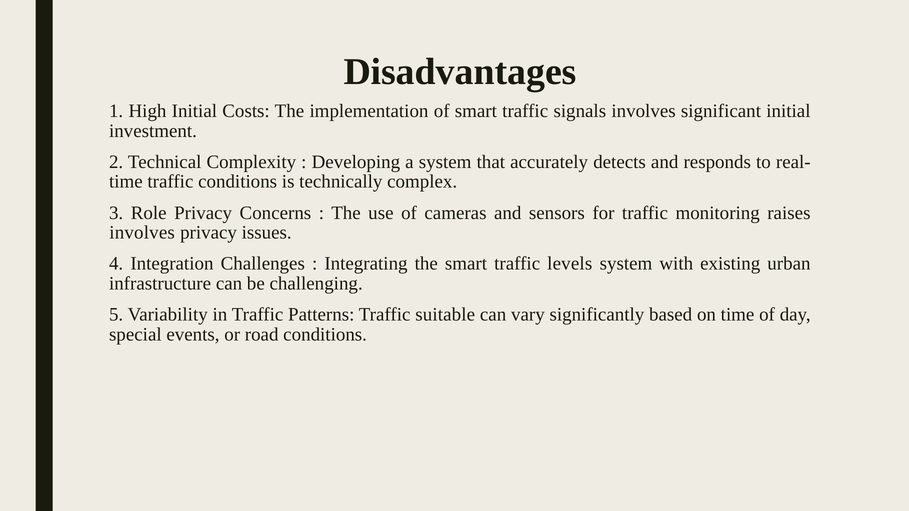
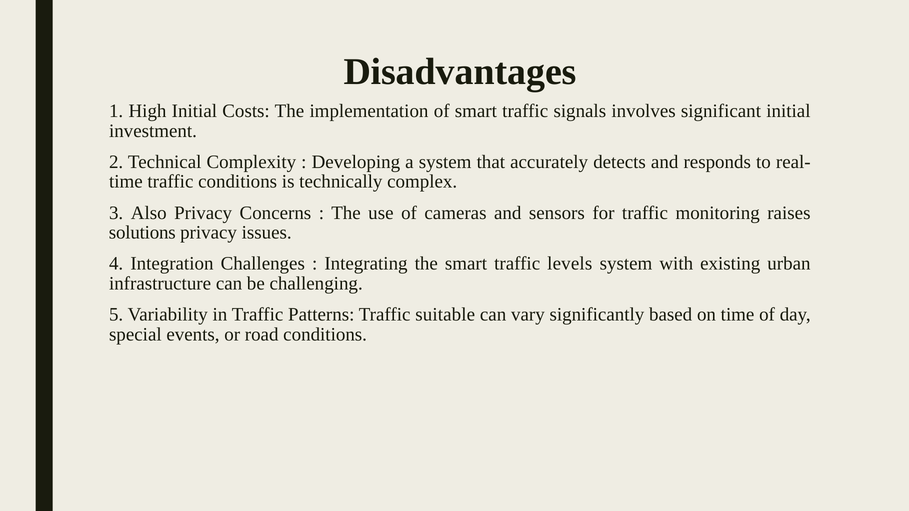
Role: Role -> Also (149, 213)
involves: involves -> solutions (142, 233)
